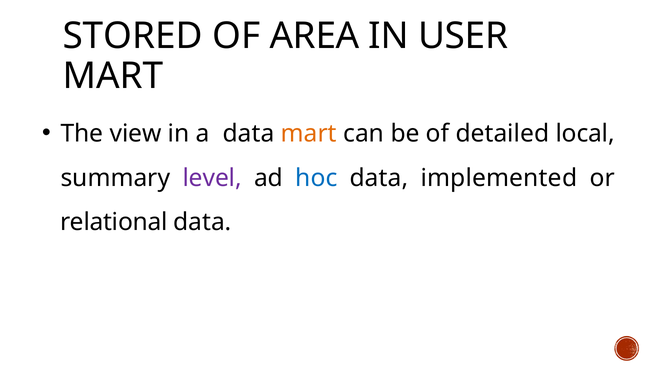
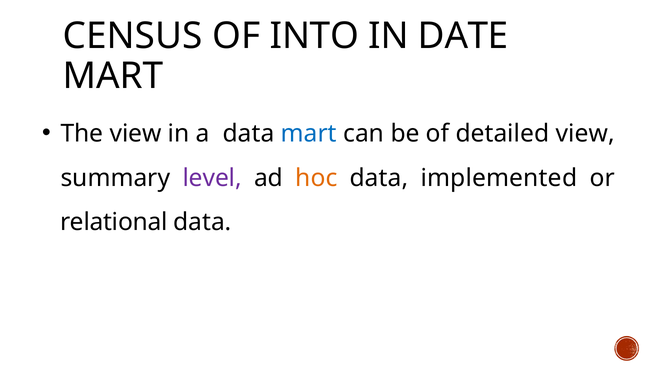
STORED: STORED -> CENSUS (133, 36)
AREA: AREA -> INTO (315, 36)
USER: USER -> DATE (463, 36)
mart colour: orange -> blue (309, 133)
detailed local: local -> view (585, 133)
hoc colour: blue -> orange (316, 178)
